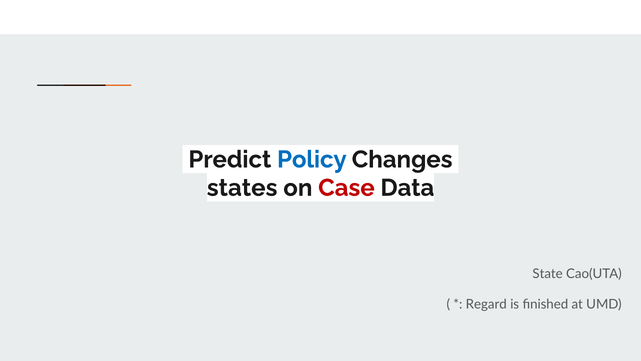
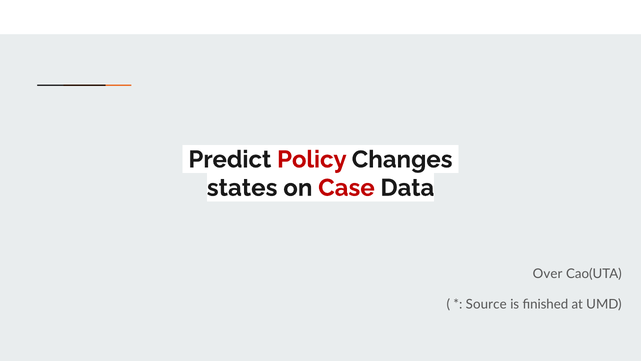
Policy colour: blue -> red (312, 159)
State: State -> Over (548, 273)
Regard: Regard -> Source (486, 304)
